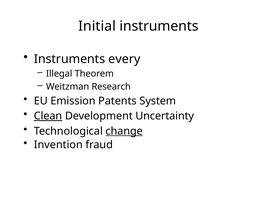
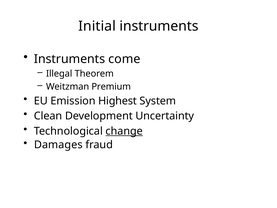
every: every -> come (124, 59)
Research: Research -> Premium (111, 86)
Patents: Patents -> Highest (118, 101)
Clean underline: present -> none (48, 116)
Invention: Invention -> Damages (58, 145)
